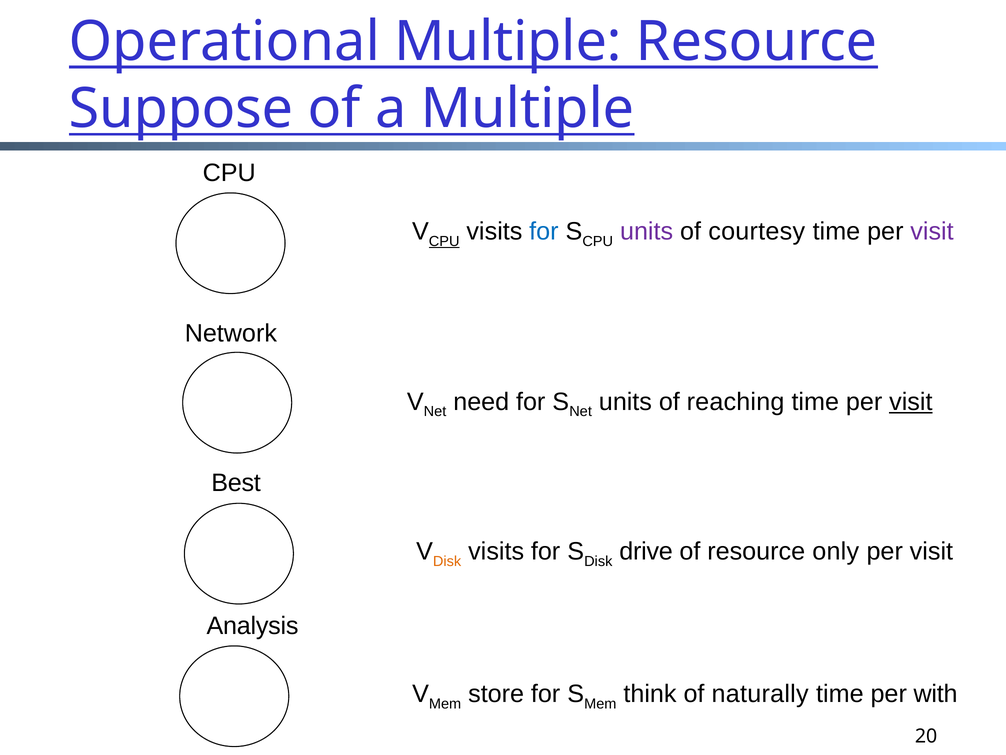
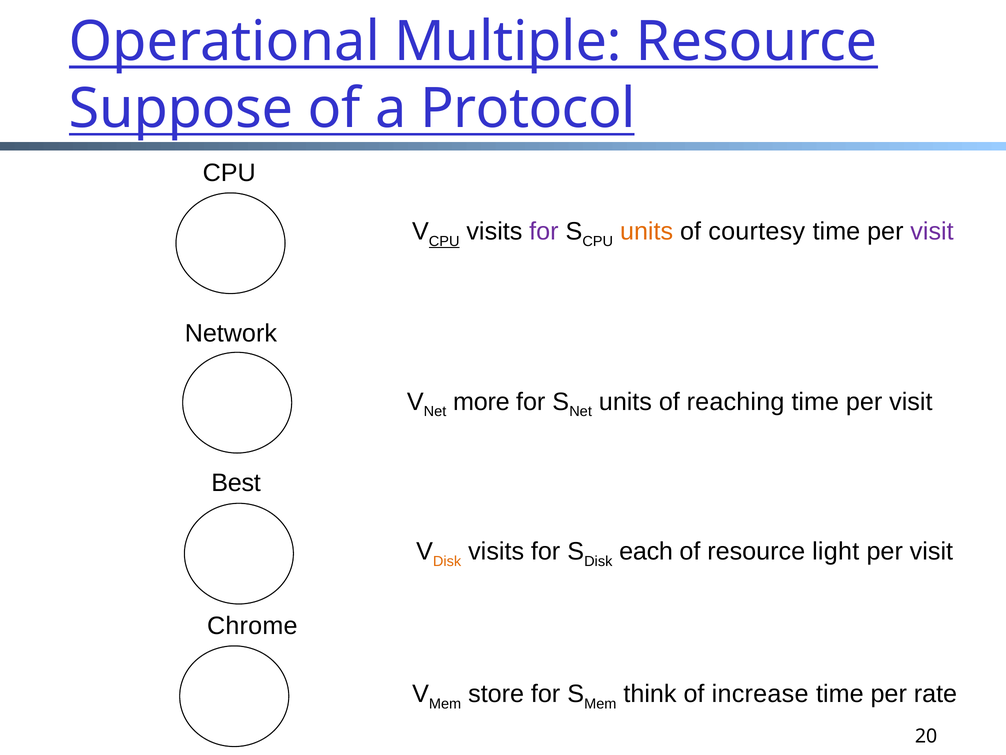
a Multiple: Multiple -> Protocol (528, 109)
for colour: blue -> purple (544, 231)
units colour: purple -> orange (647, 231)
need: need -> more (481, 402)
visit underline: present -> none (911, 402)
drive: drive -> each (646, 551)
only: only -> light (836, 551)
Analysis: Analysis -> Chrome (252, 625)
naturally: naturally -> increase (760, 694)
with: with -> rate (935, 694)
